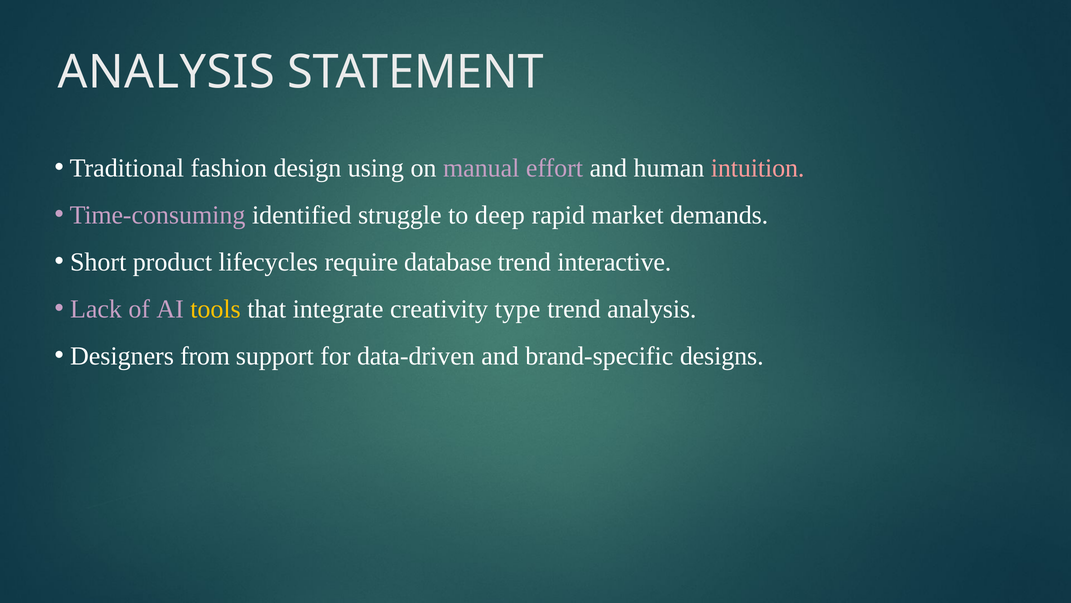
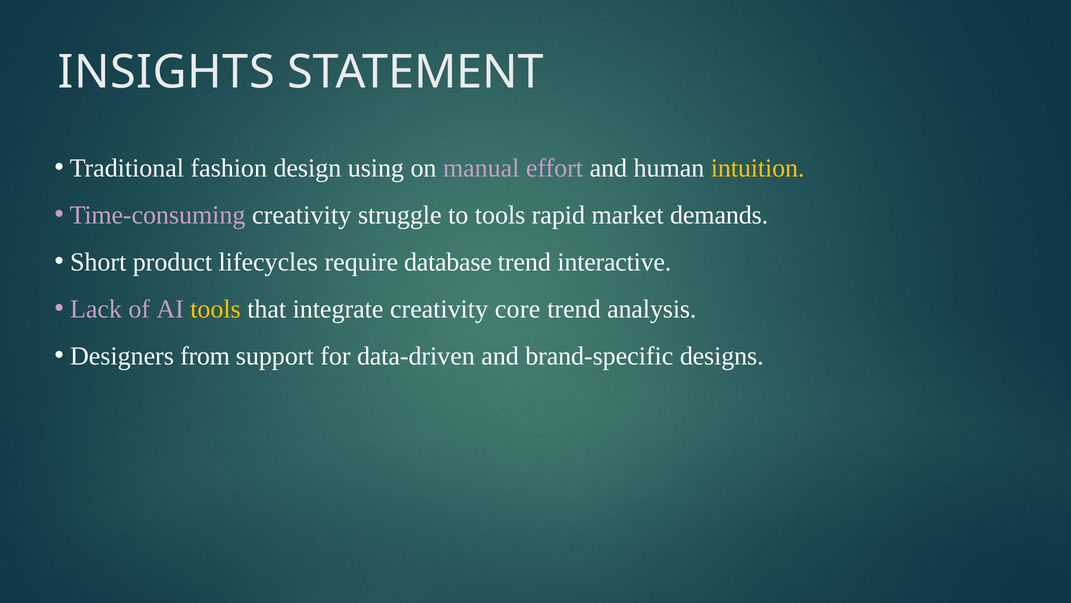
ANALYSIS: ANALYSIS -> INSIGHTS (166, 72)
intuition colour: pink -> yellow (758, 168)
Time-consuming identified: identified -> creativity (302, 215)
to deep: deep -> tools (500, 215)
type: type -> core (518, 309)
